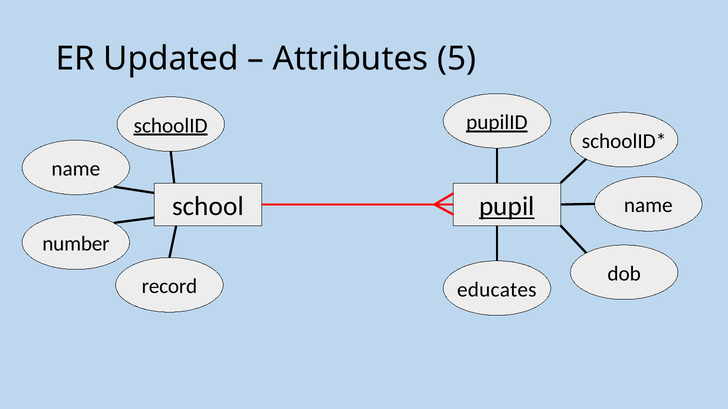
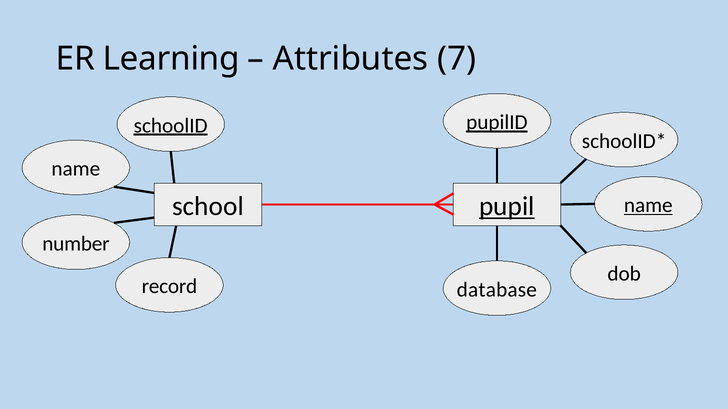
Updated: Updated -> Learning (171, 59)
5: 5 -> 7 (457, 59)
name underline: none -> present (648, 206)
educates: educates -> database (497, 290)
